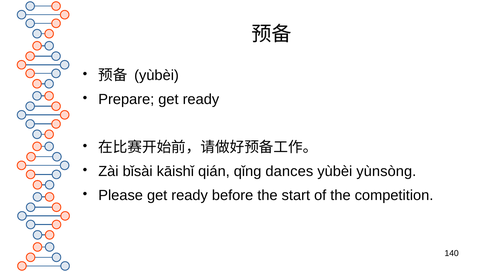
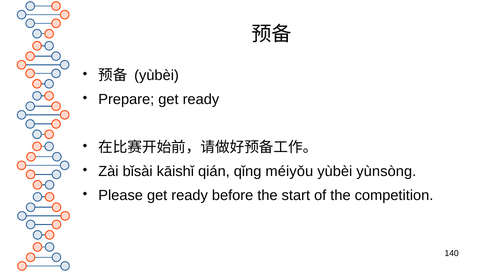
dances: dances -> méiyǒu (289, 171)
